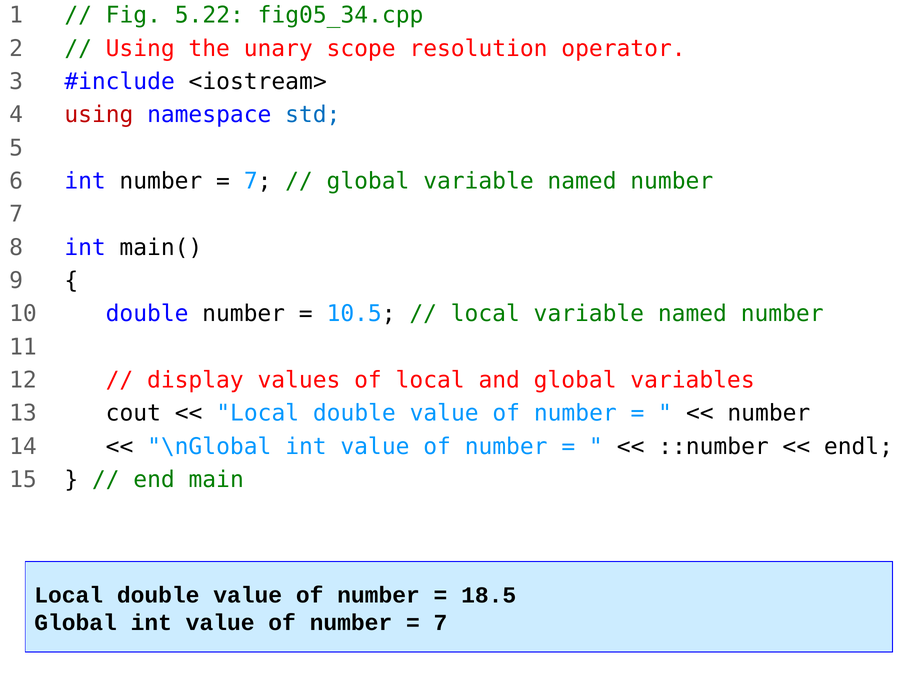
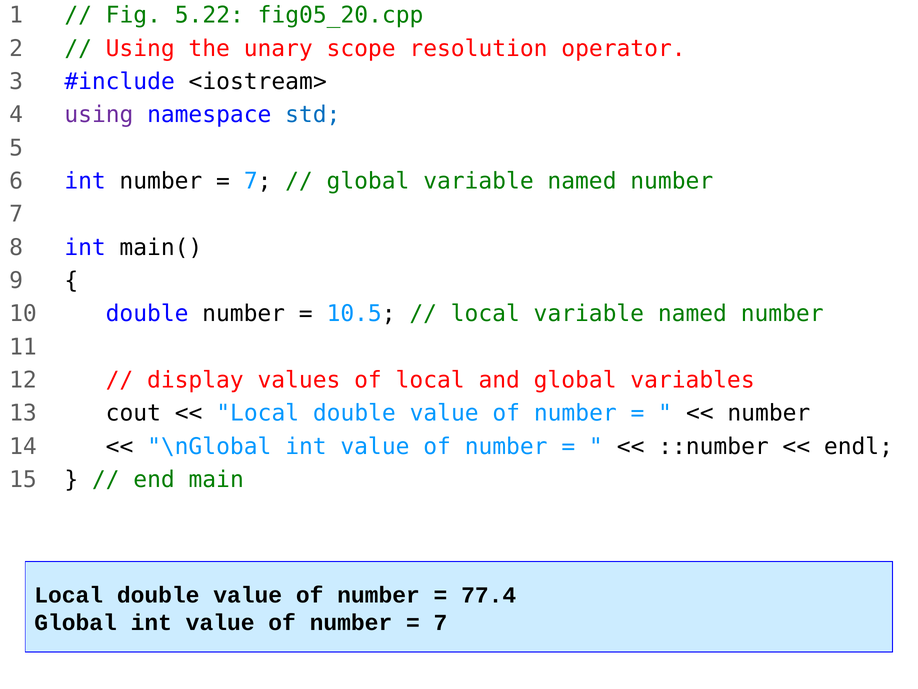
fig05_34.cpp: fig05_34.cpp -> fig05_20.cpp (341, 15)
using colour: red -> purple (99, 115)
18.5: 18.5 -> 77.4 (489, 595)
